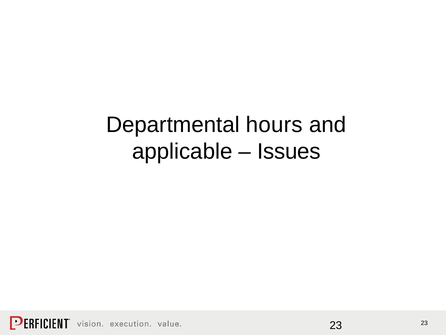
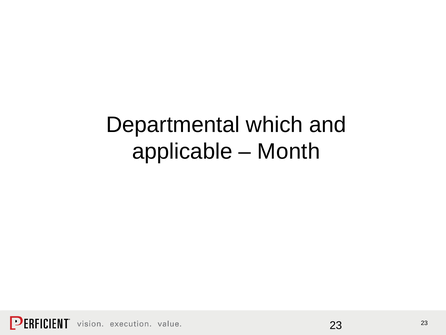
hours: hours -> which (274, 125)
Issues: Issues -> Month (289, 151)
